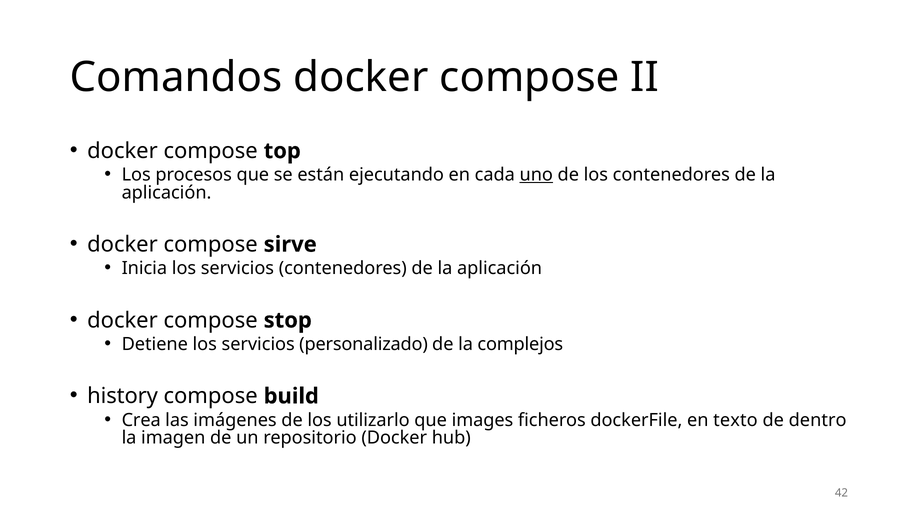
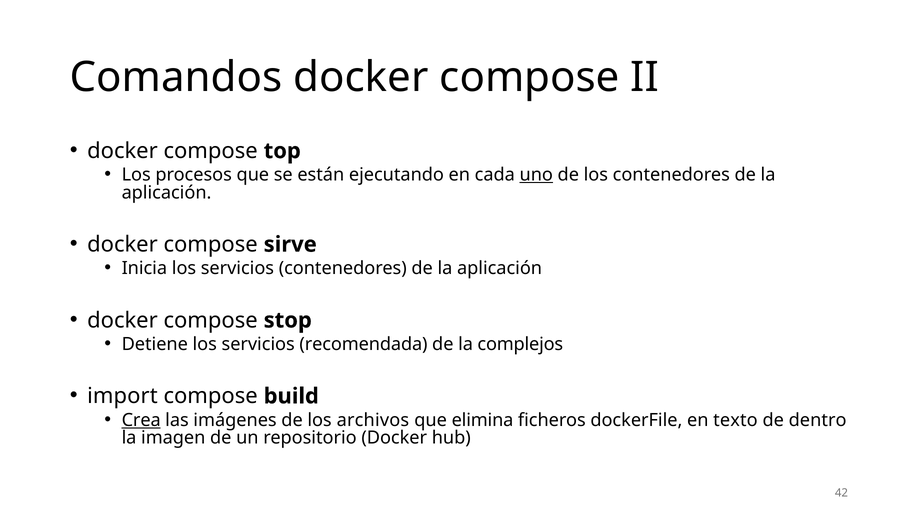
personalizado: personalizado -> recomendada (364, 344)
history: history -> import (122, 396)
Crea underline: none -> present (141, 420)
utilizarlo: utilizarlo -> archivos (373, 420)
images: images -> elimina (483, 420)
